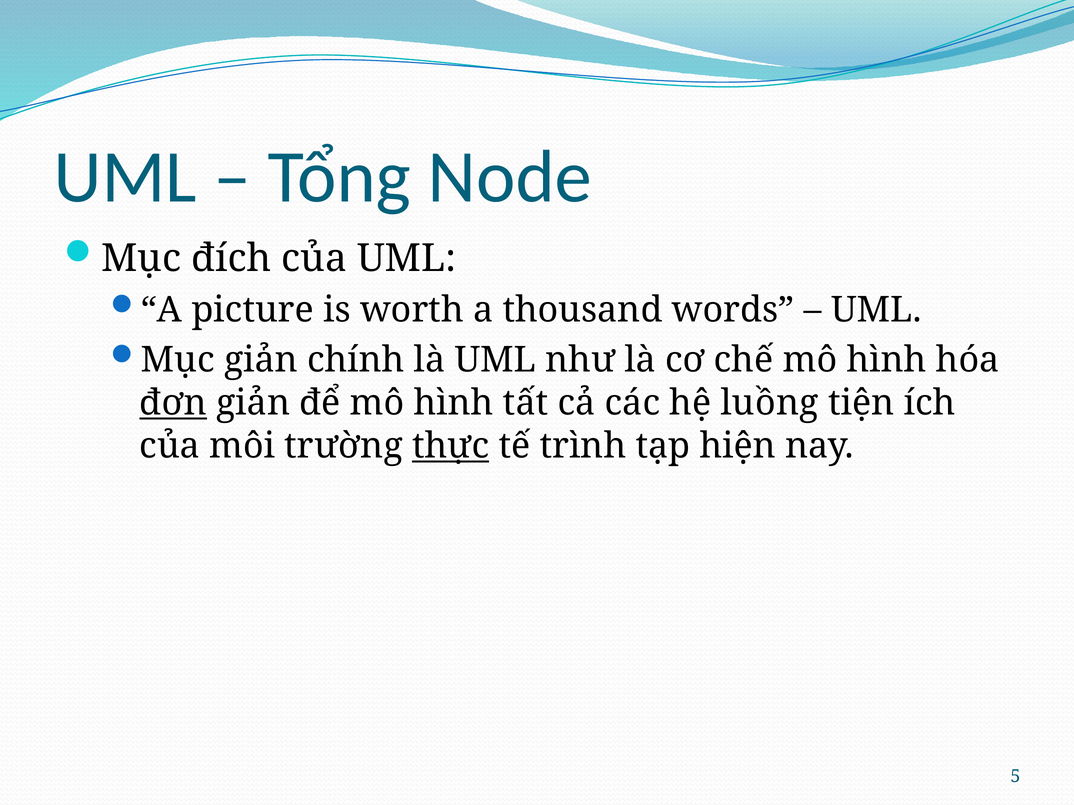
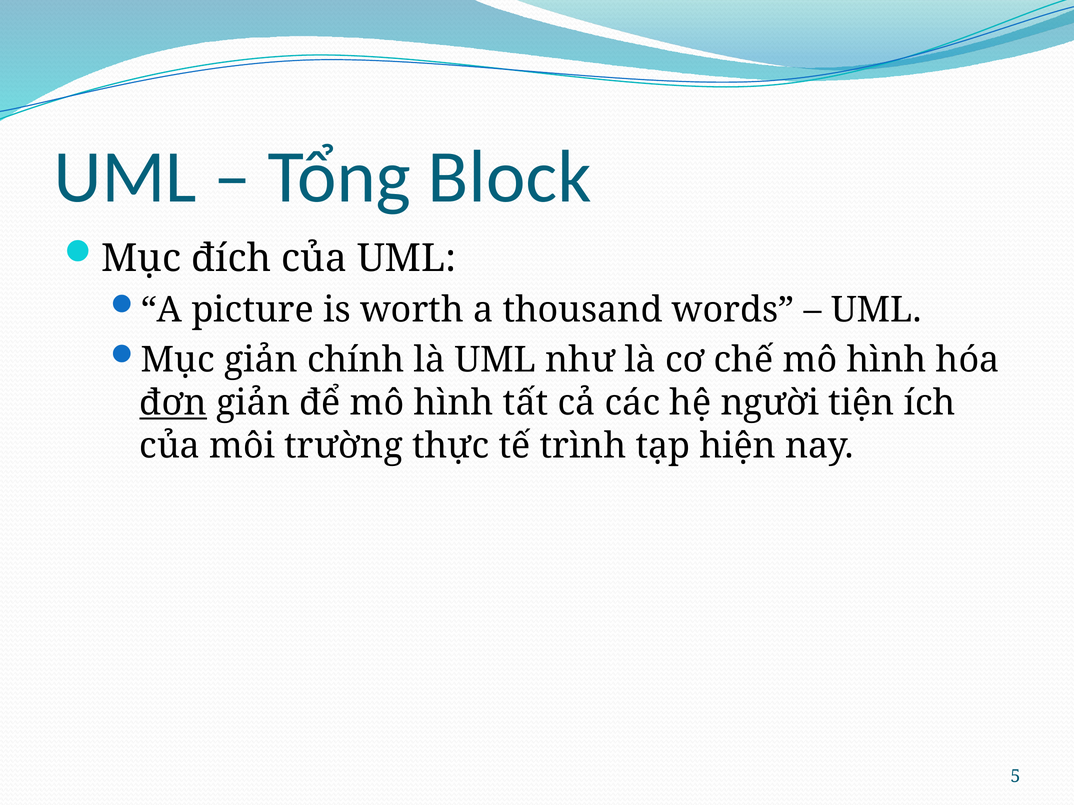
Node: Node -> Block (510, 177)
luồng: luồng -> người (770, 403)
thực underline: present -> none (451, 446)
